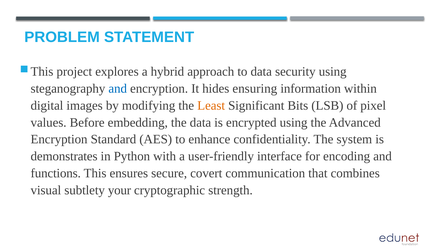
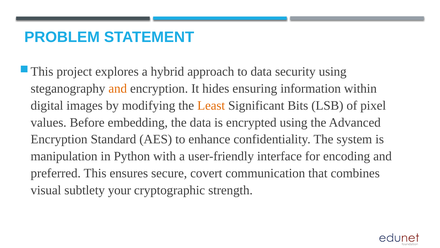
and colour: blue -> orange (118, 88)
demonstrates: demonstrates -> manipulation (64, 156)
functions: functions -> preferred (56, 173)
